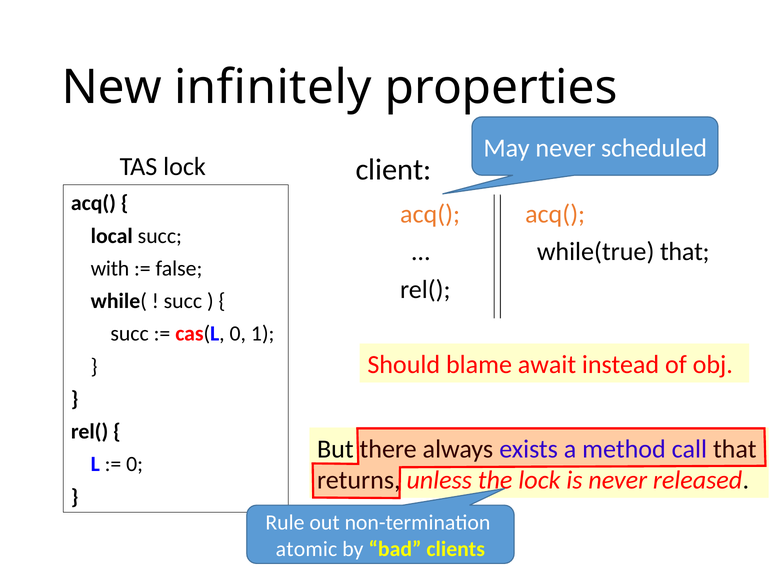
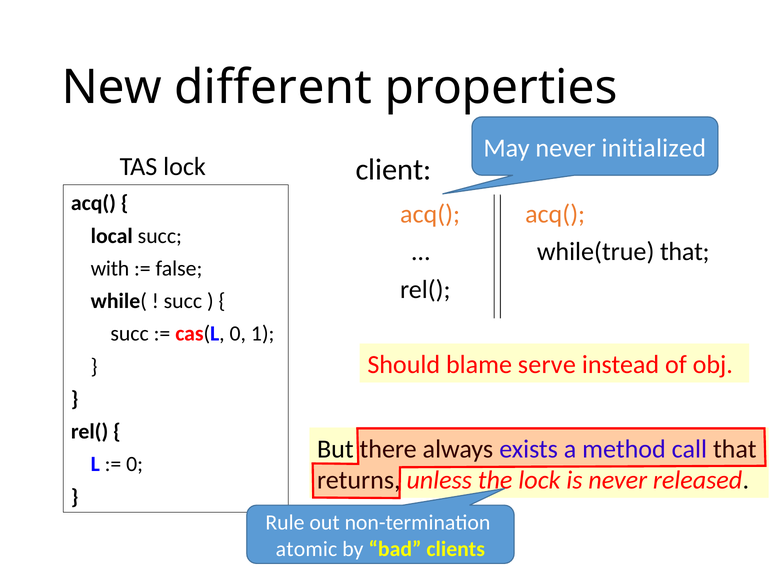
infinitely: infinitely -> different (273, 88)
scheduled: scheduled -> initialized (654, 148)
await: await -> serve (547, 365)
